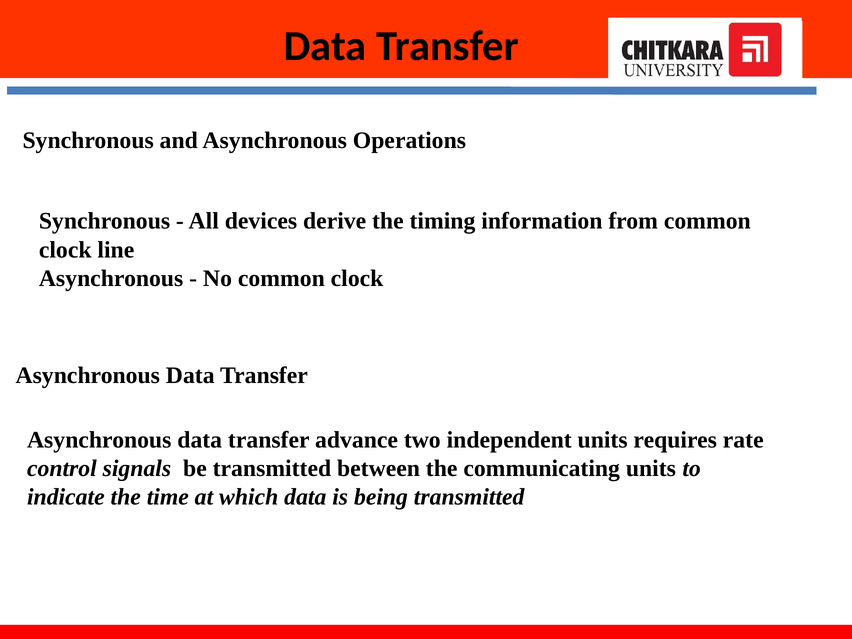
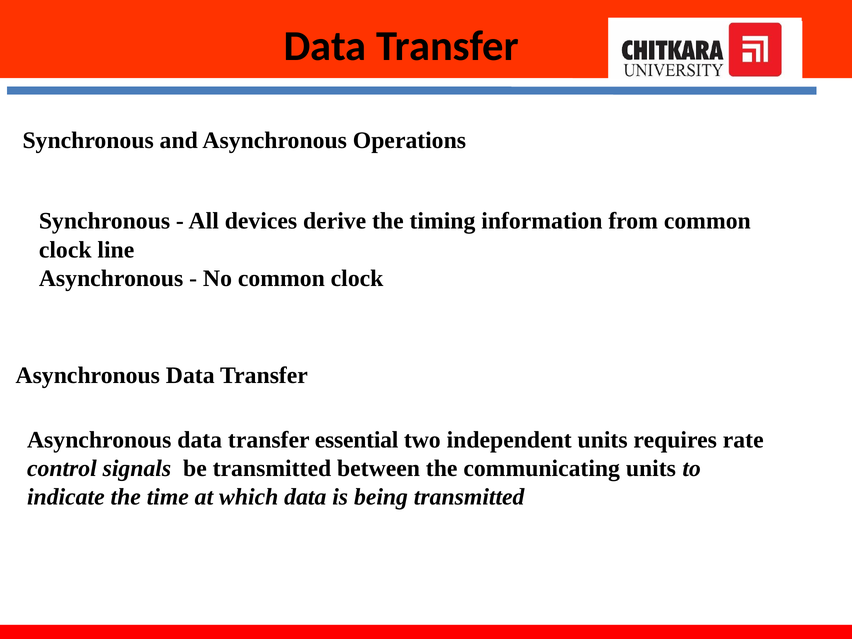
advance: advance -> essential (357, 440)
